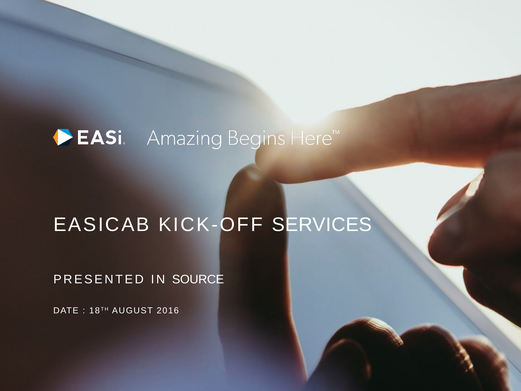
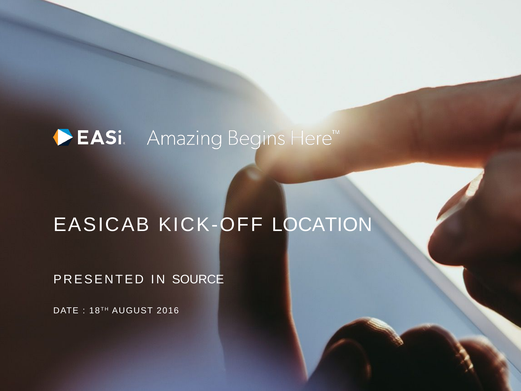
SERVICES: SERVICES -> LOCATION (322, 225)
